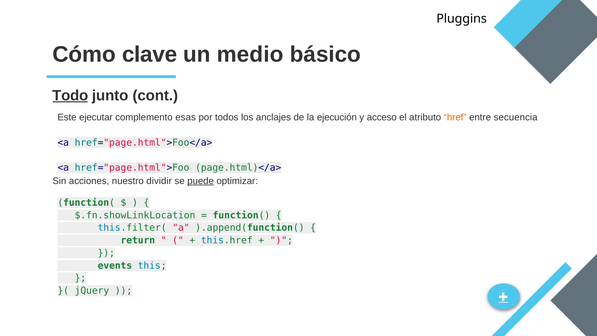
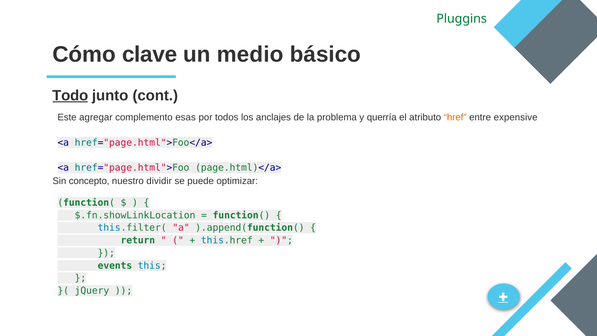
Pluggins colour: black -> green (462, 19)
ejecutar: ejecutar -> agregar (96, 117)
ejecución: ejecución -> problema (337, 117)
acceso: acceso -> querría (382, 117)
secuencia: secuencia -> expensive (516, 117)
acciones: acciones -> concepto (89, 181)
puede underline: present -> none (201, 181)
